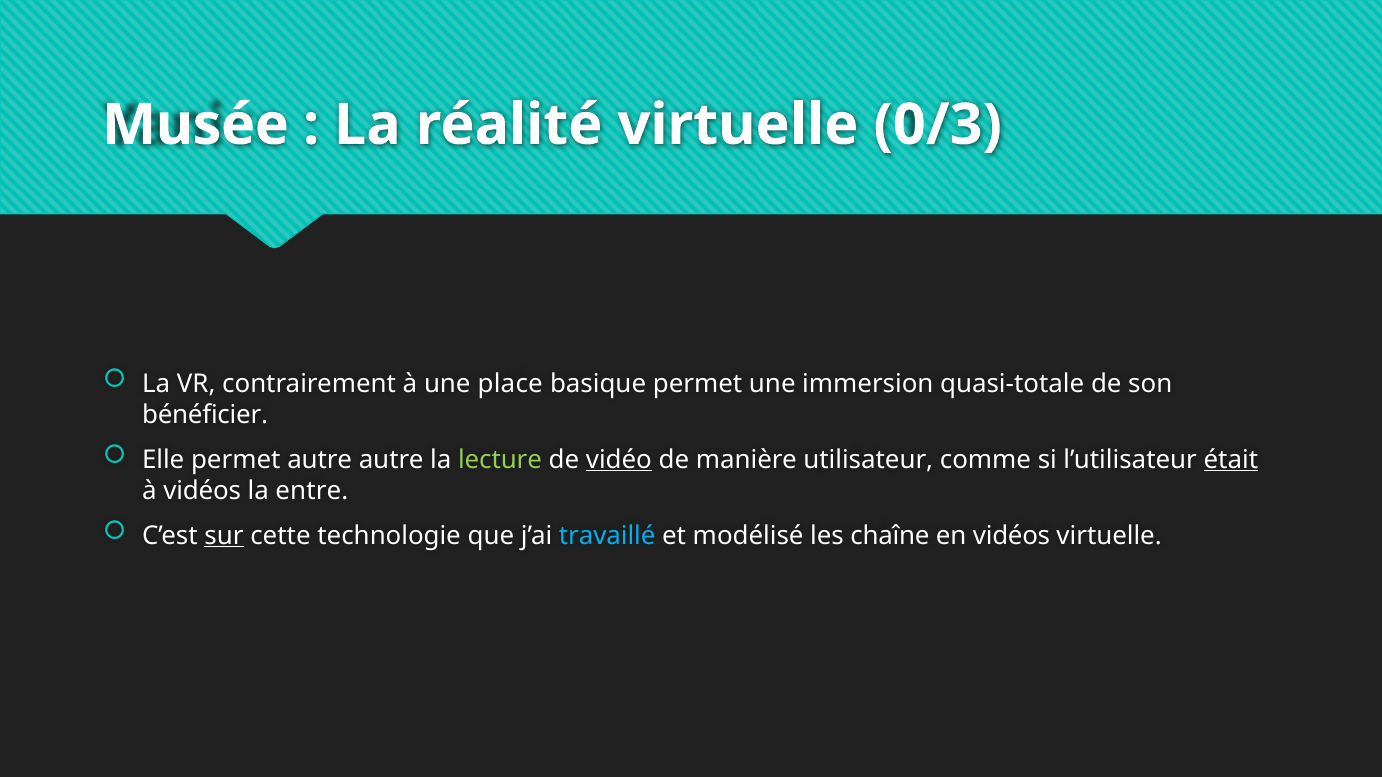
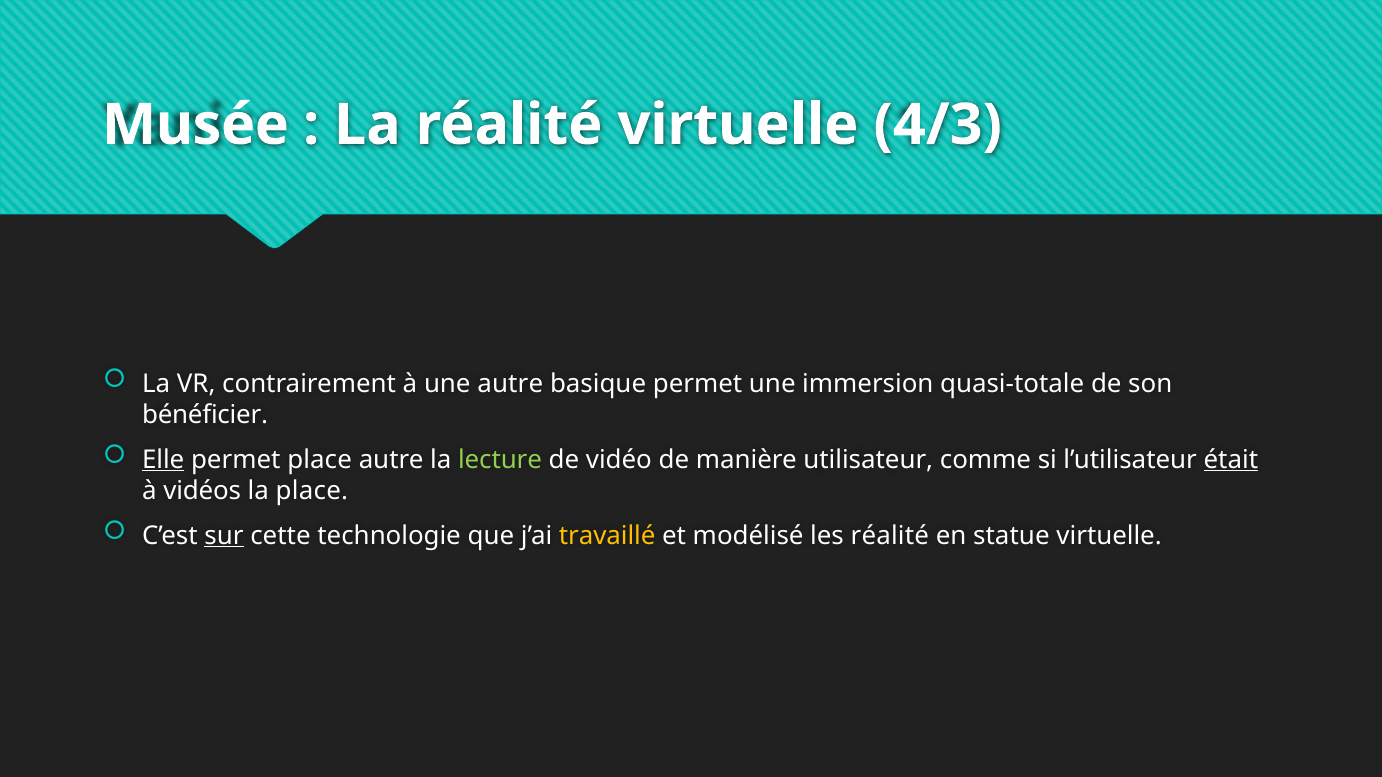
0/3: 0/3 -> 4/3 (938, 125)
une place: place -> autre (510, 384)
Elle underline: none -> present (163, 460)
permet autre: autre -> place (320, 460)
vidéo underline: present -> none (619, 460)
la entre: entre -> place (312, 491)
travaillé colour: light blue -> yellow (607, 536)
les chaîne: chaîne -> réalité (890, 536)
en vidéos: vidéos -> statue (1011, 536)
